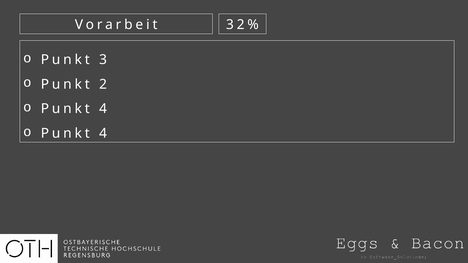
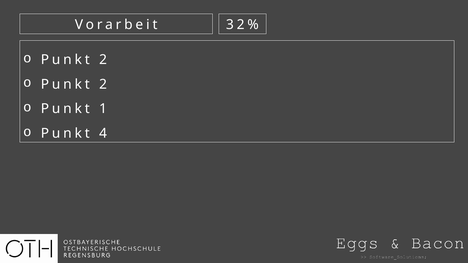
3: 3 -> 2 (103, 60)
4: 4 -> 1 (103, 109)
